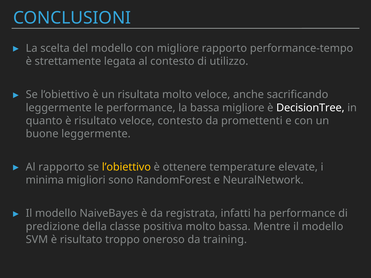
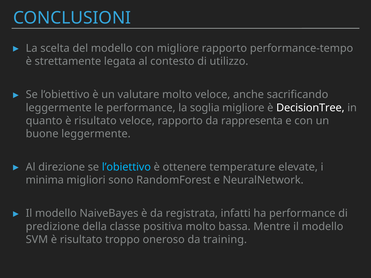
risultata: risultata -> valutare (138, 95)
la bassa: bassa -> soglia (205, 108)
veloce contesto: contesto -> rapporto (180, 121)
promettenti: promettenti -> rappresenta (252, 121)
Al rapporto: rapporto -> direzione (62, 167)
l’obiettivo colour: yellow -> light blue (126, 167)
